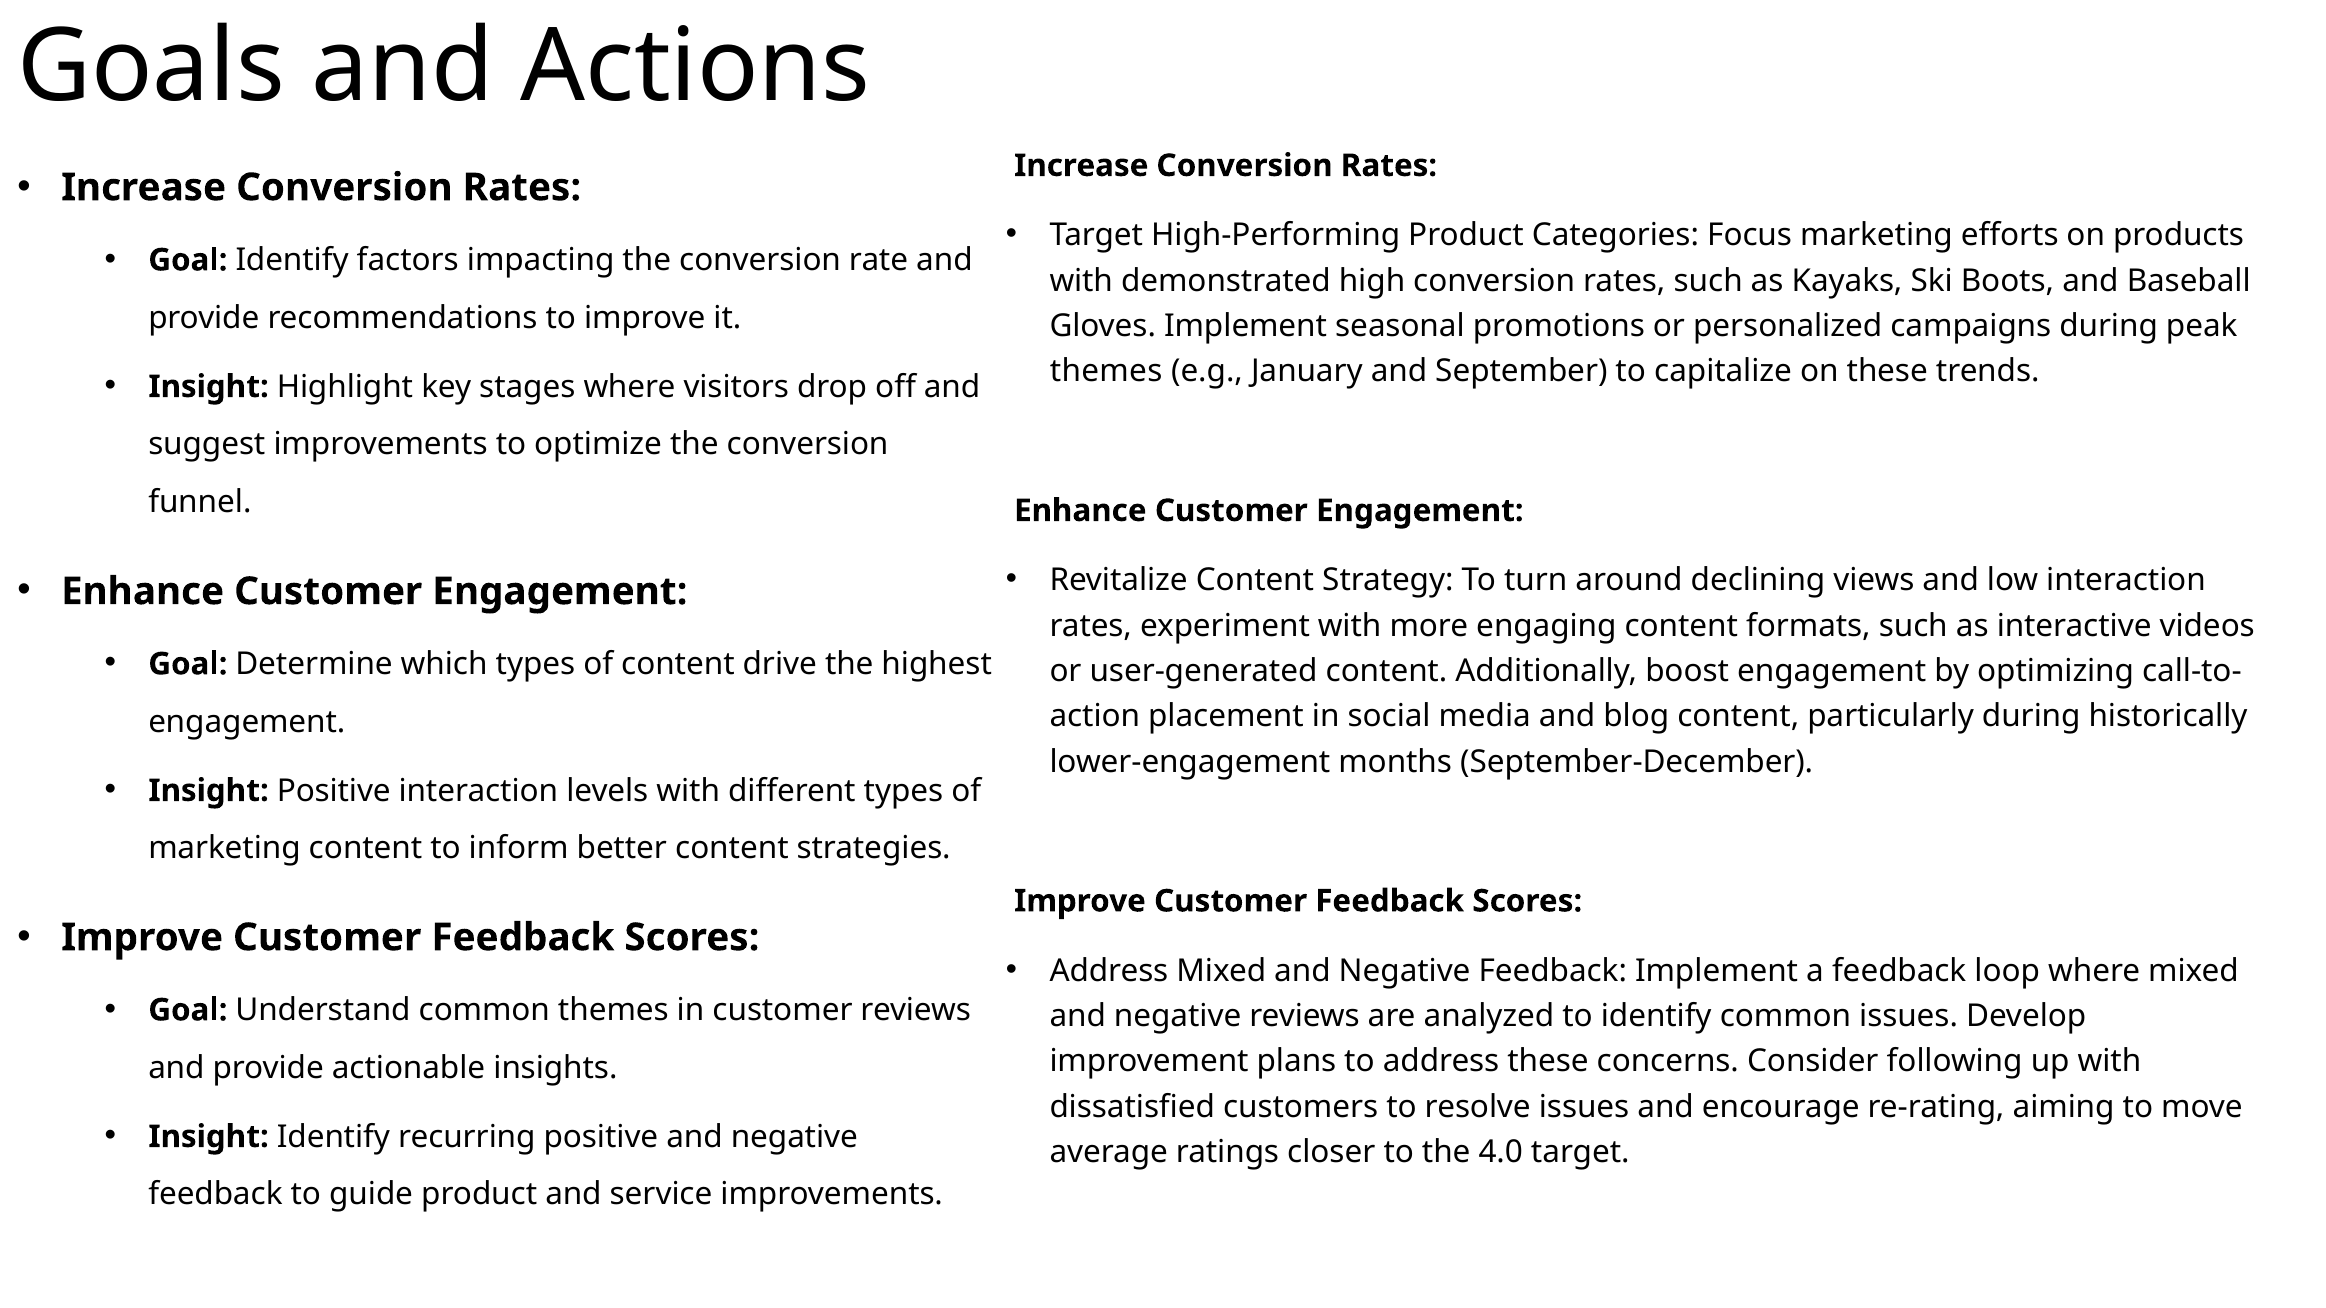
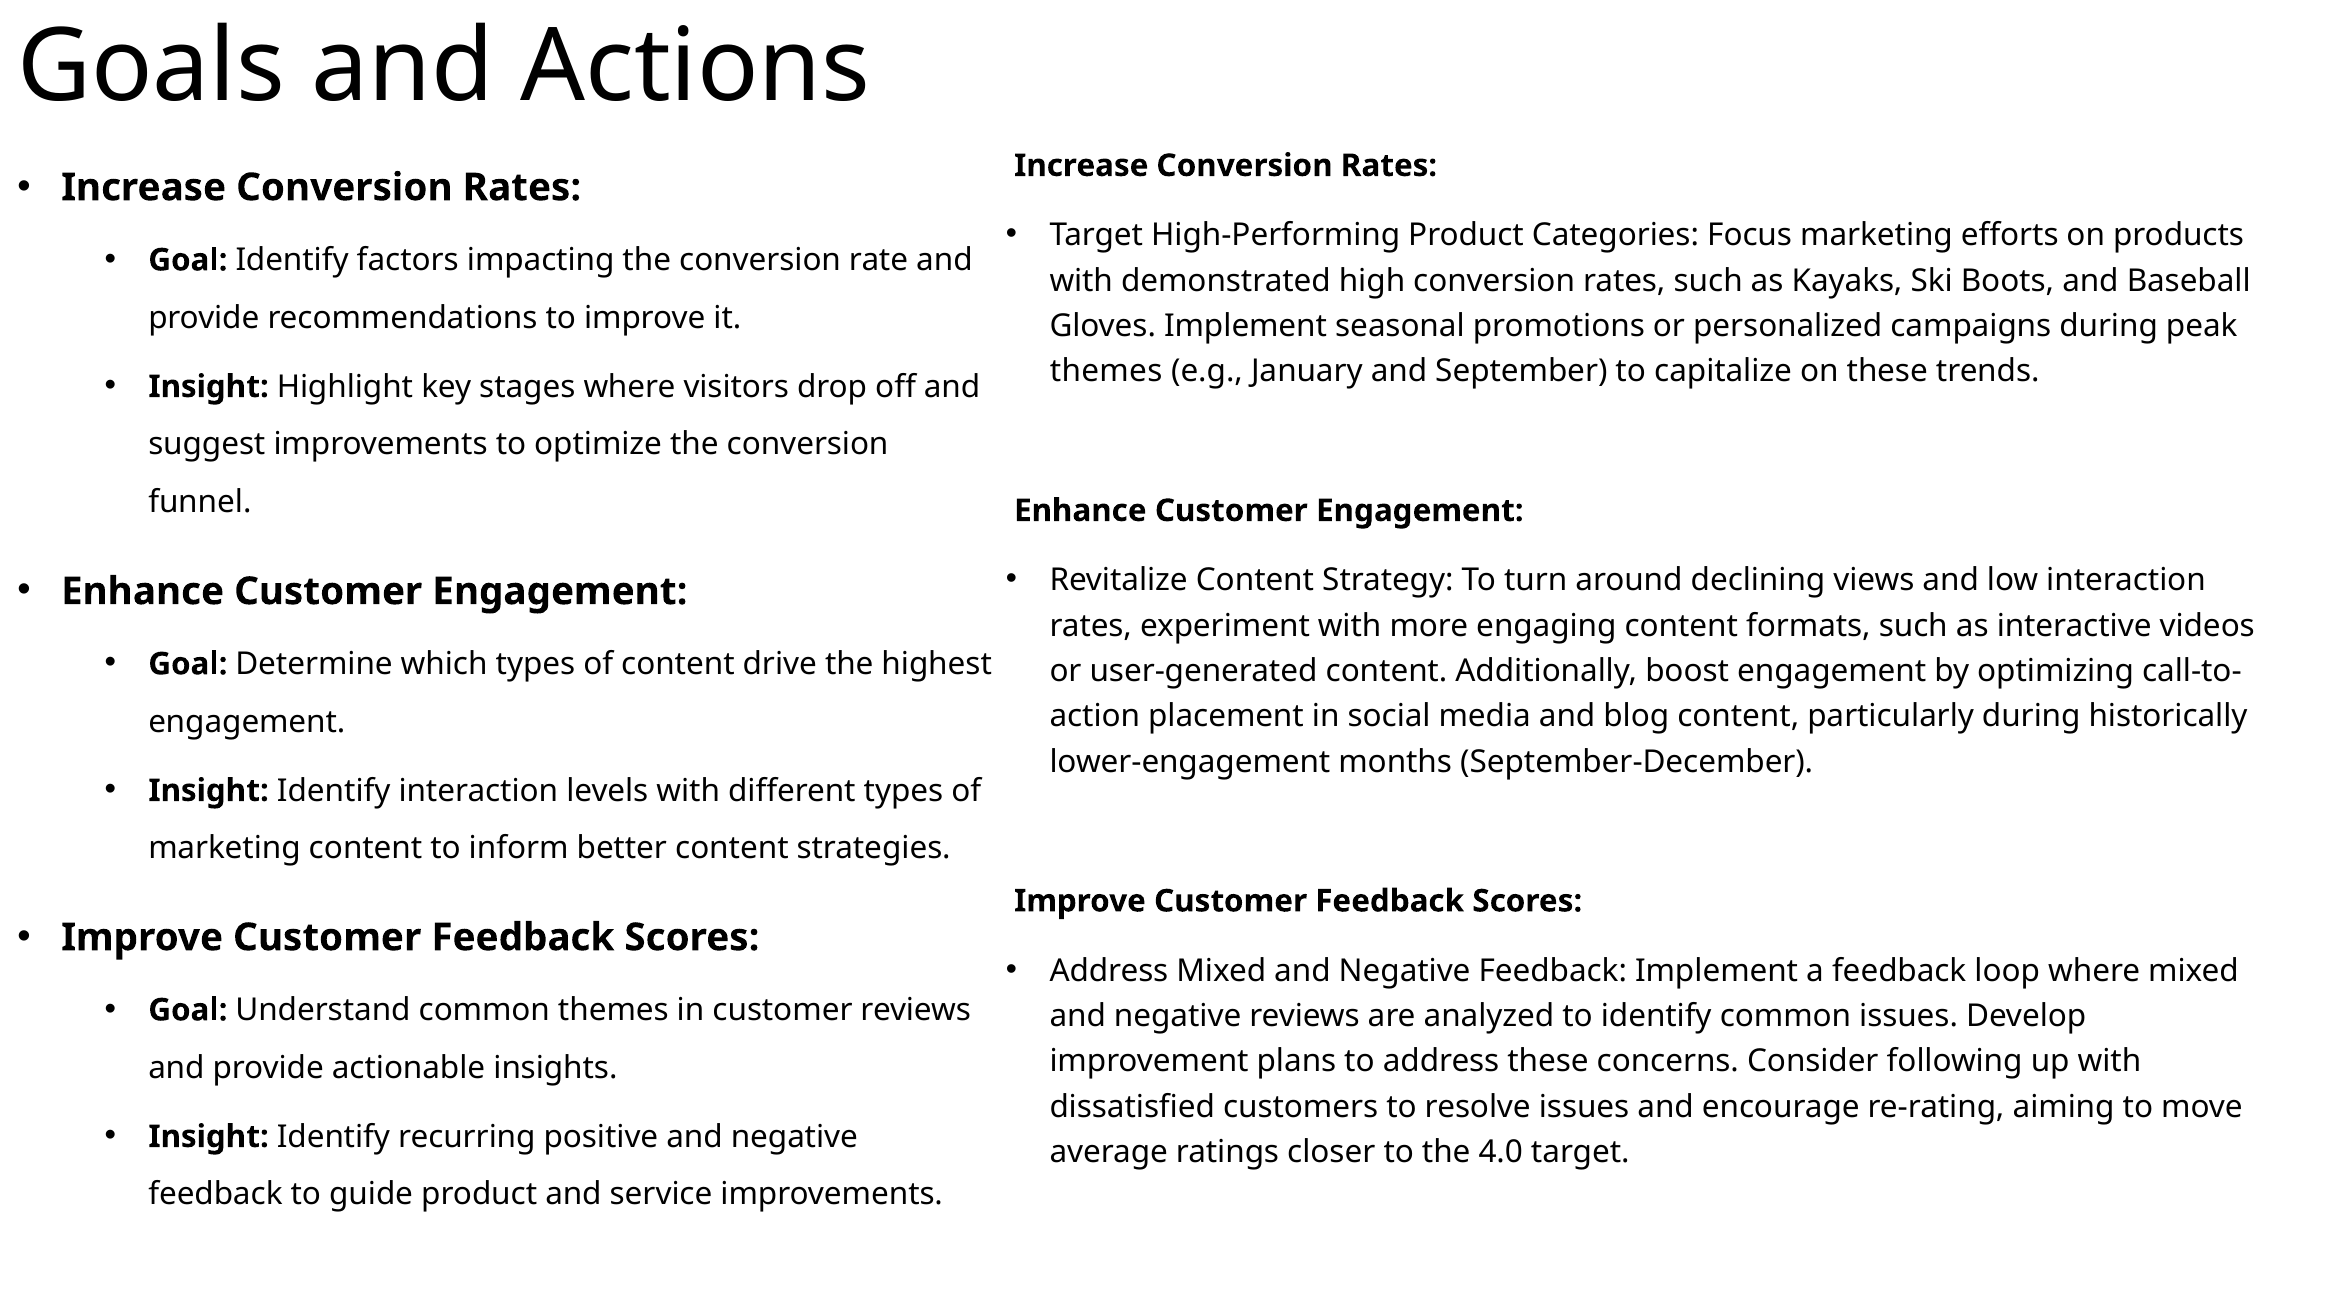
Positive: Positive -> Identify (334, 791)
